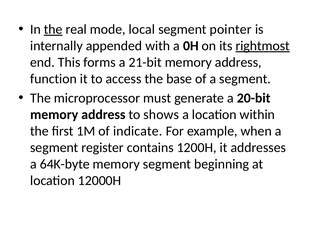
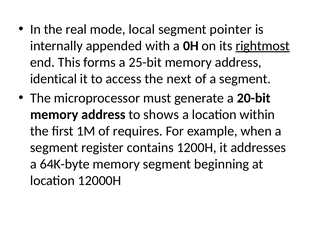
the underline: present -> none (53, 29)
21-bit: 21-bit -> 25-bit (145, 62)
function: function -> identical (54, 79)
base: base -> next (179, 79)
indicate: indicate -> requires (138, 131)
